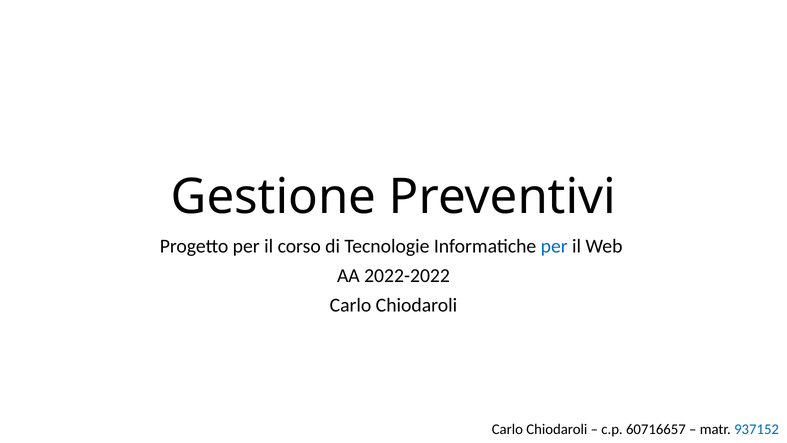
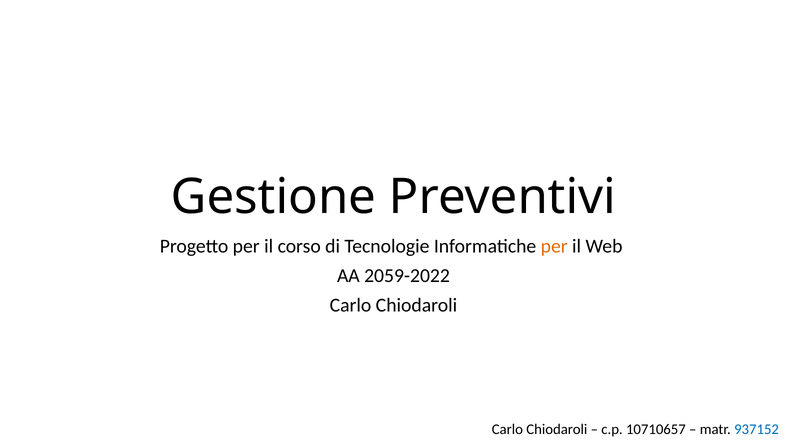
per colour: blue -> orange (554, 246)
2022-2022: 2022-2022 -> 2059-2022 (407, 275)
60716657: 60716657 -> 10710657 (656, 429)
